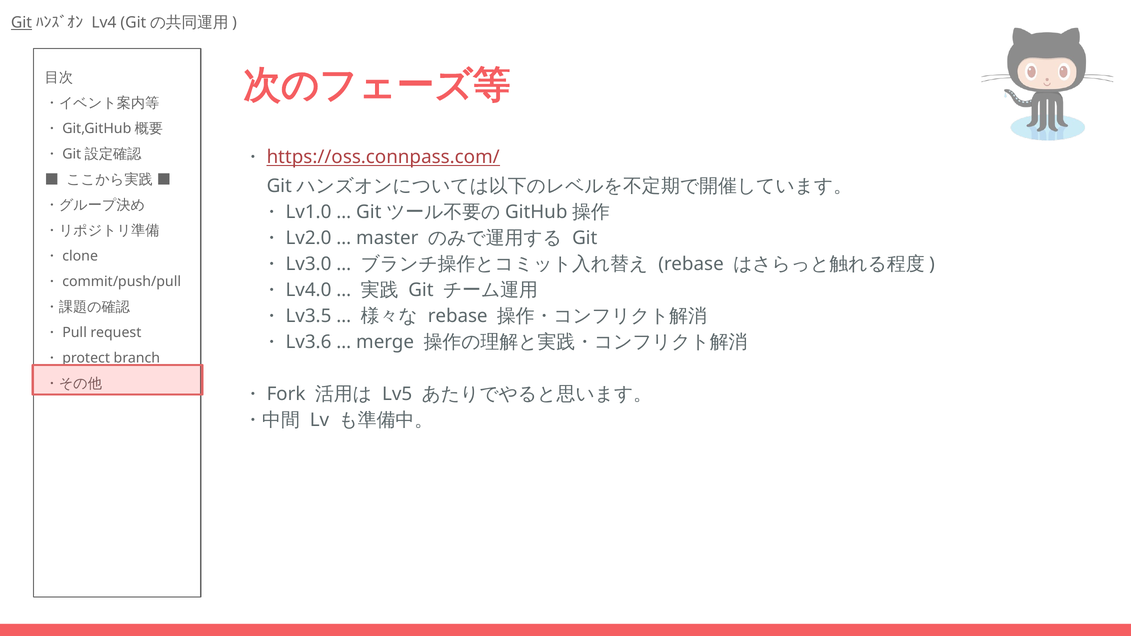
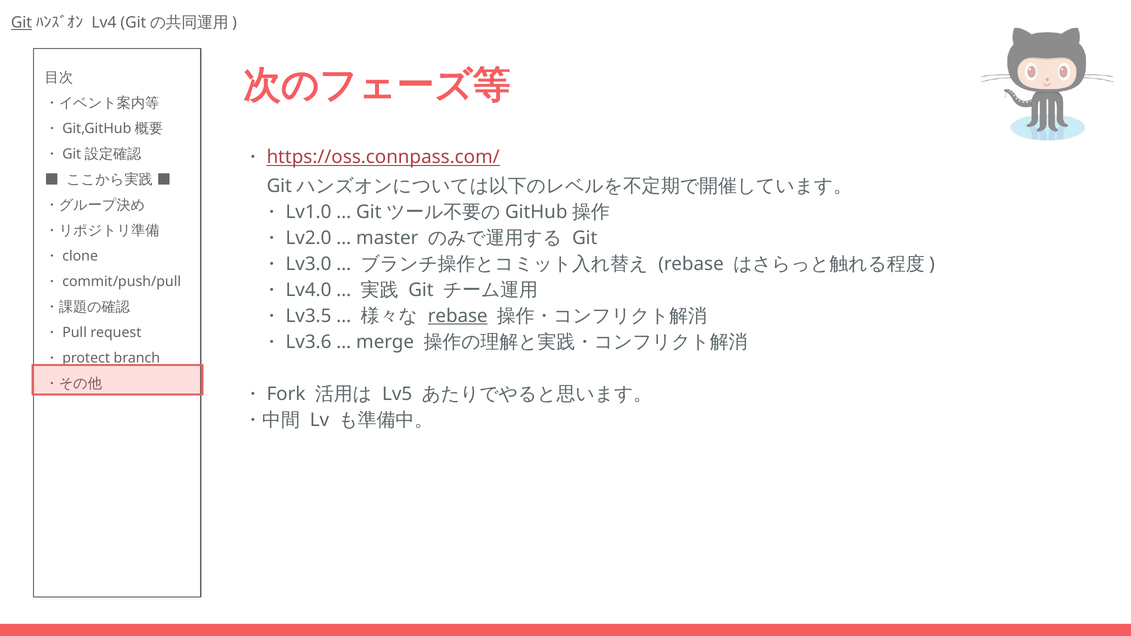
rebase underline: none -> present (458, 316)
